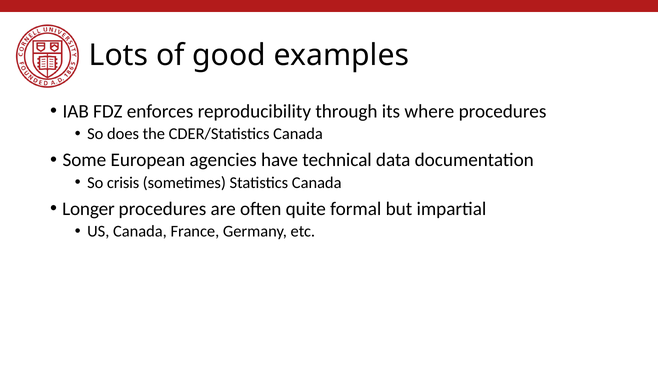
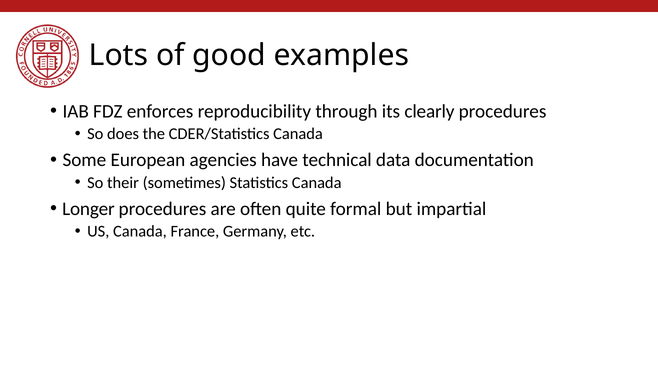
where: where -> clearly (429, 111)
crisis: crisis -> their (123, 183)
